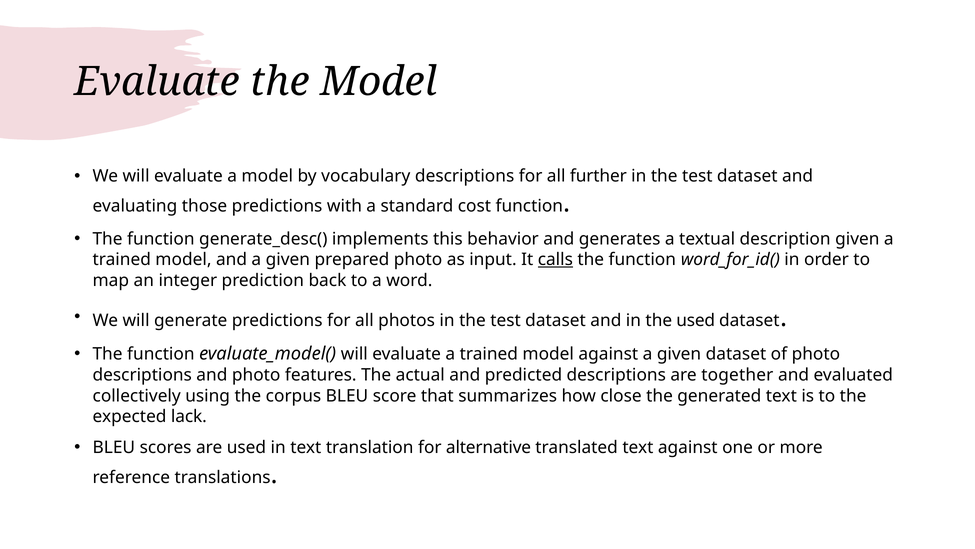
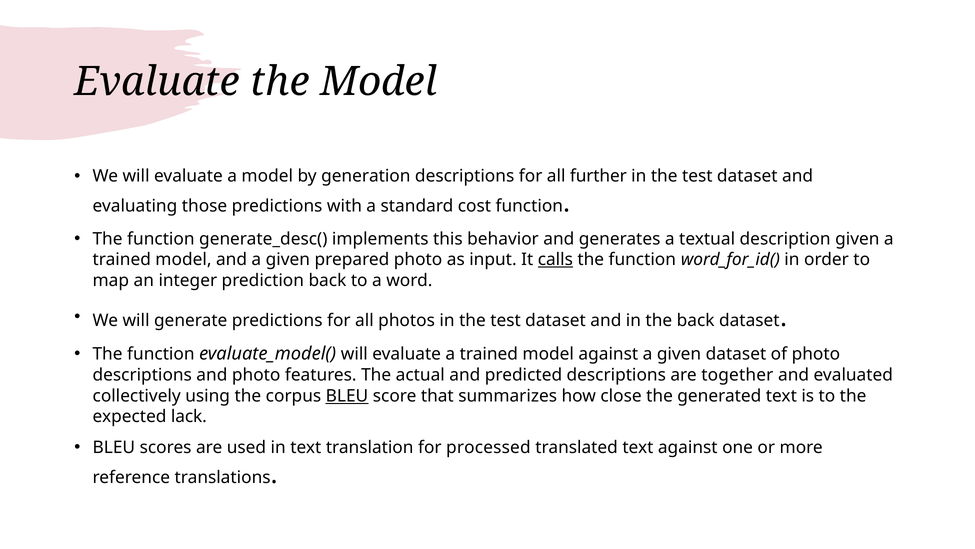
vocabulary: vocabulary -> generation (366, 176)
the used: used -> back (696, 320)
BLEU underline: none -> present (347, 396)
alternative: alternative -> processed (488, 447)
